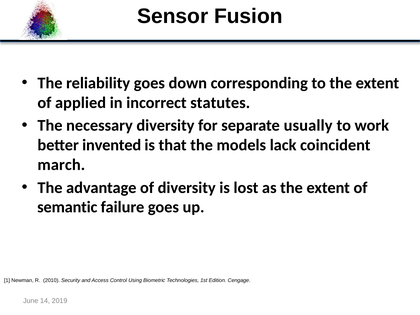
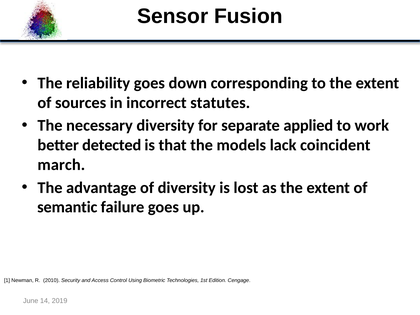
applied: applied -> sources (81, 103)
usually: usually -> applied (308, 126)
invented: invented -> detected (112, 145)
